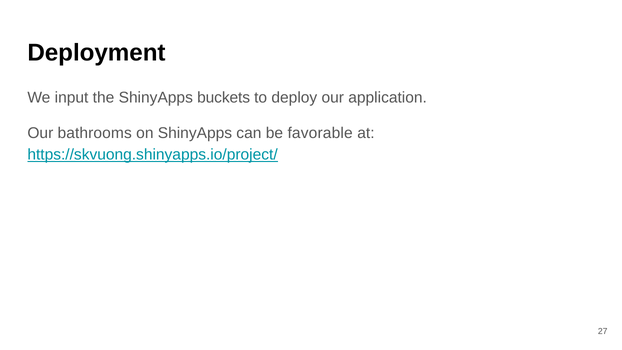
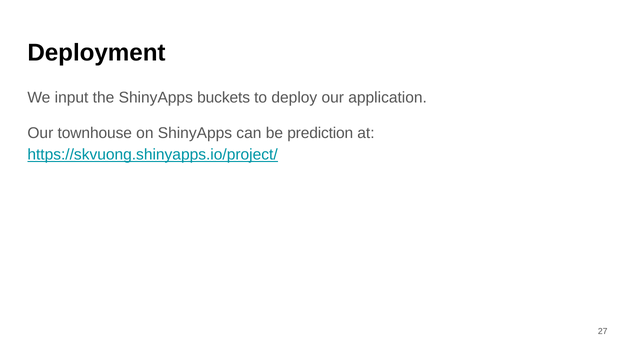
bathrooms: bathrooms -> townhouse (95, 133)
favorable: favorable -> prediction (320, 133)
